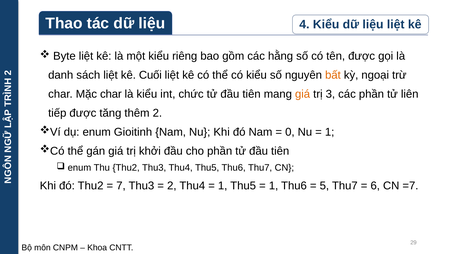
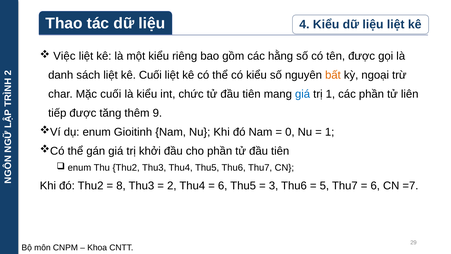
Byte: Byte -> Việc (64, 56)
Mặc char: char -> cuối (111, 94)
giá colour: orange -> blue (303, 94)
trị 3: 3 -> 1 (330, 94)
thêm 2: 2 -> 9 (157, 113)
7: 7 -> 8 (121, 185)
1: 1 -> 6 (223, 185)
1: 1 -> 3 (274, 185)
